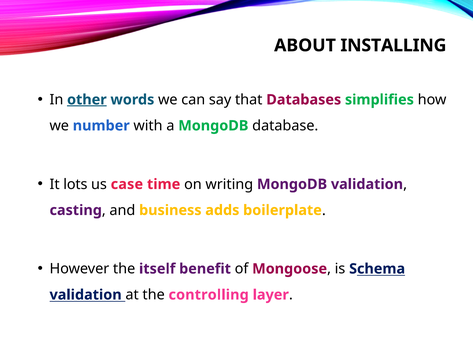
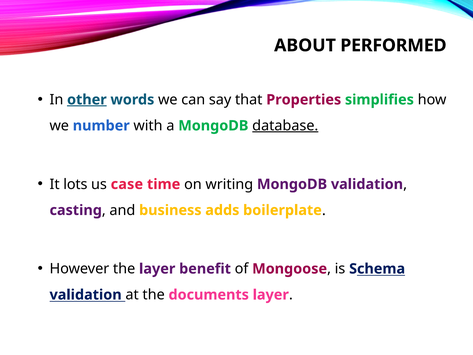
INSTALLING: INSTALLING -> PERFORMED (393, 45)
Databases: Databases -> Properties (304, 100)
database underline: none -> present (285, 126)
the itself: itself -> layer (157, 269)
controlling: controlling -> documents (209, 295)
